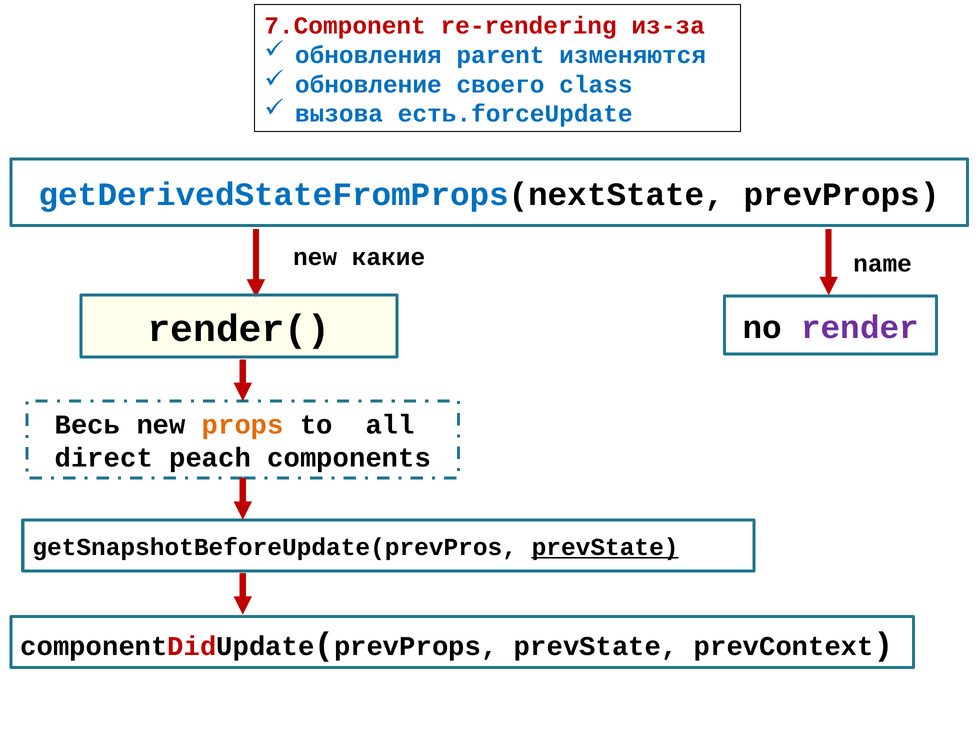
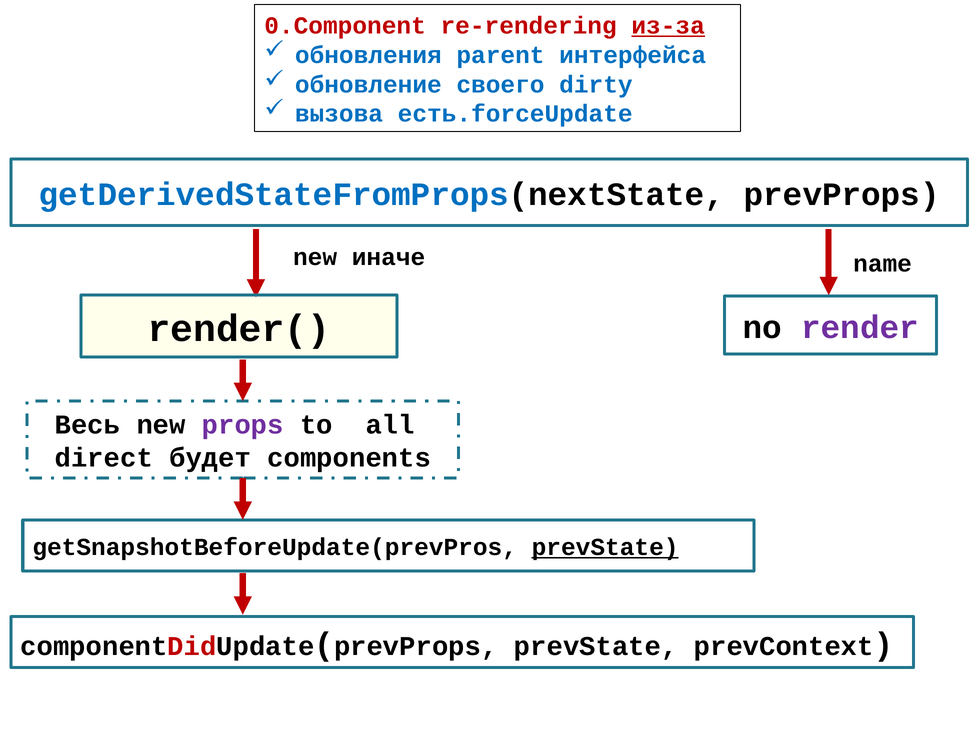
7.Component: 7.Component -> 0.Component (345, 26)
из-за underline: none -> present (668, 26)
изменяются: изменяются -> интерфейса (633, 55)
class: class -> dirty (596, 85)
какие: какие -> иначе (388, 257)
props colour: orange -> purple (243, 425)
peach: peach -> будет (210, 458)
